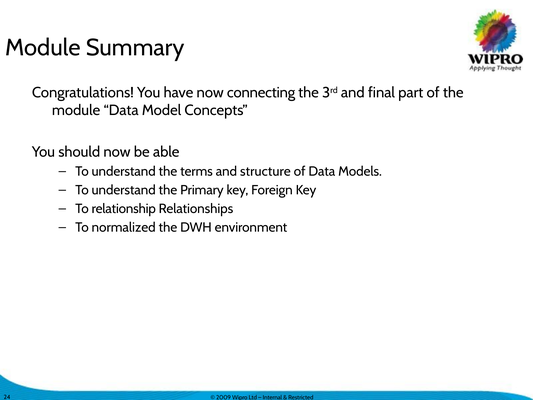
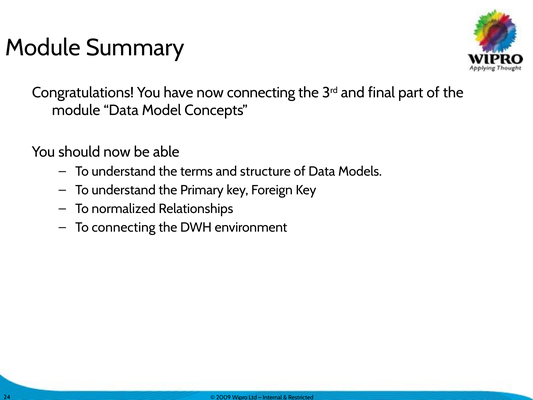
relationship: relationship -> normalized (124, 209)
To normalized: normalized -> connecting (124, 227)
